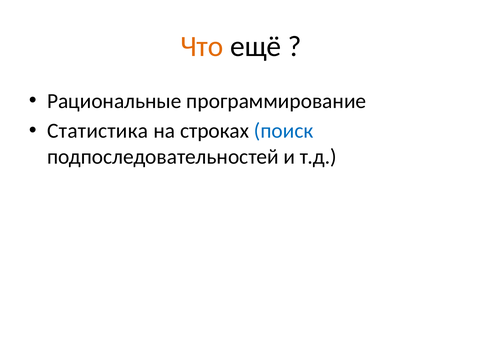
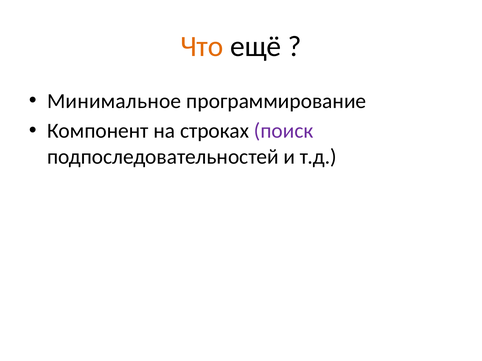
Рациональные: Рациональные -> Минимальное (114, 101)
Статистика: Статистика -> Компонент (98, 131)
поиск colour: blue -> purple (284, 131)
